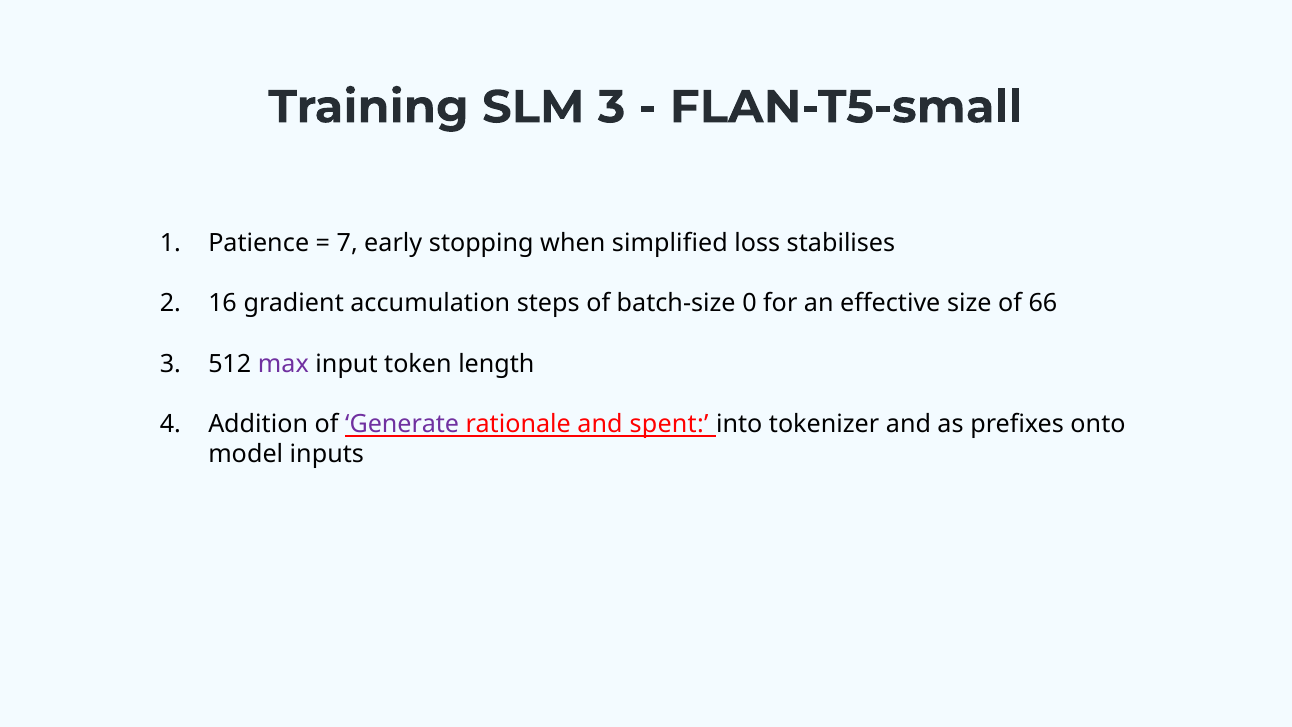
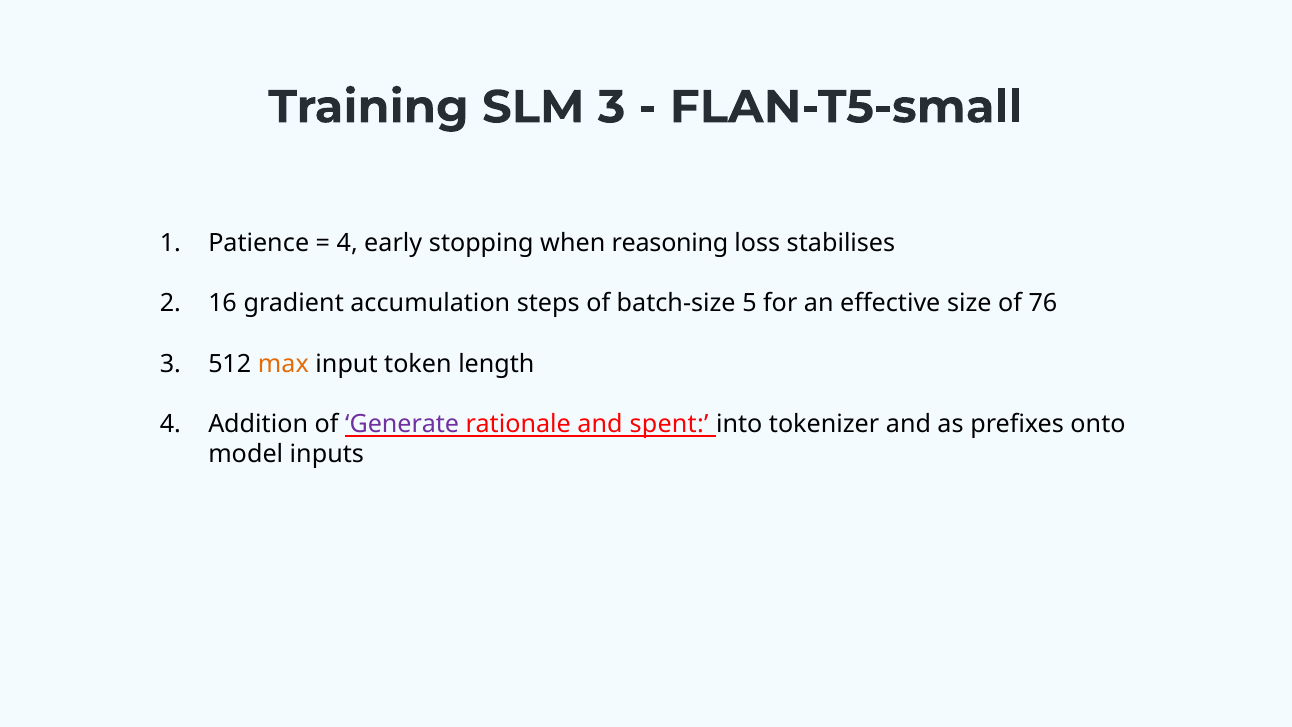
7: 7 -> 4 (347, 243)
simplified: simplified -> reasoning (670, 243)
0: 0 -> 5 (749, 303)
66: 66 -> 76 (1043, 303)
max colour: purple -> orange (283, 364)
